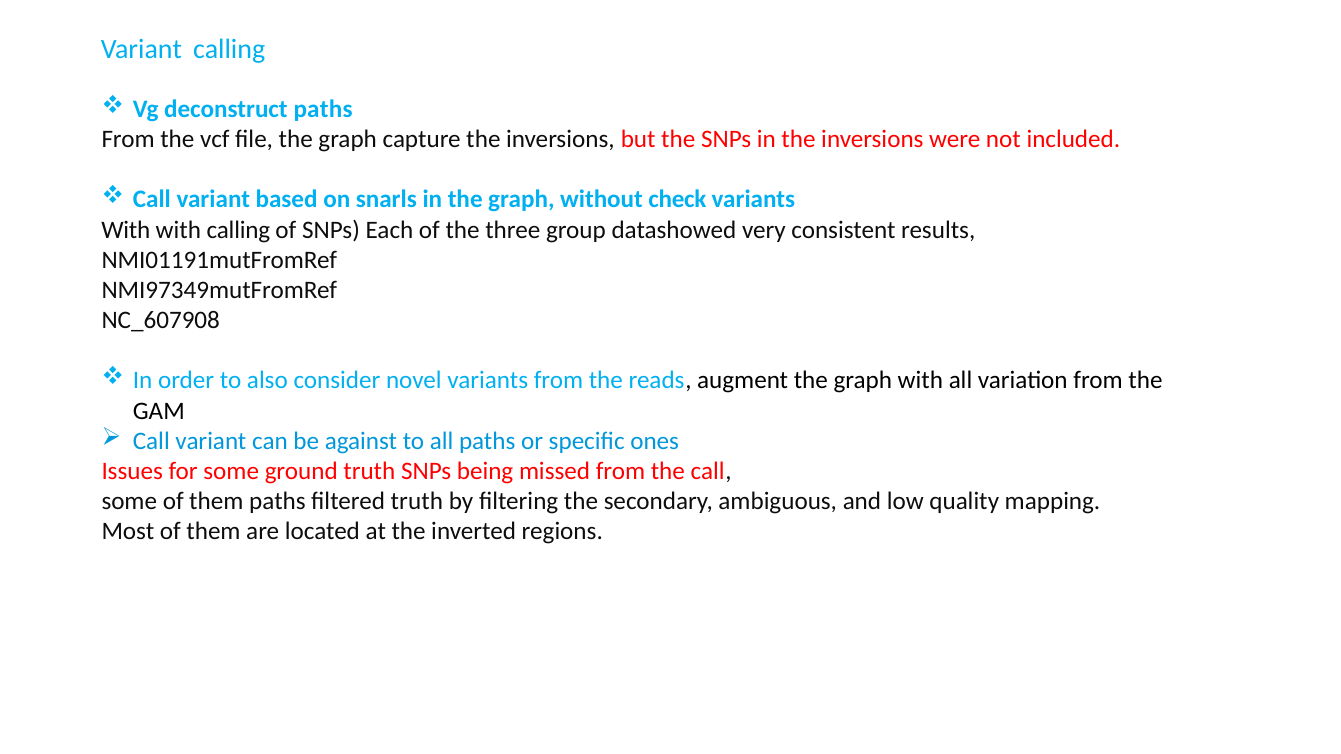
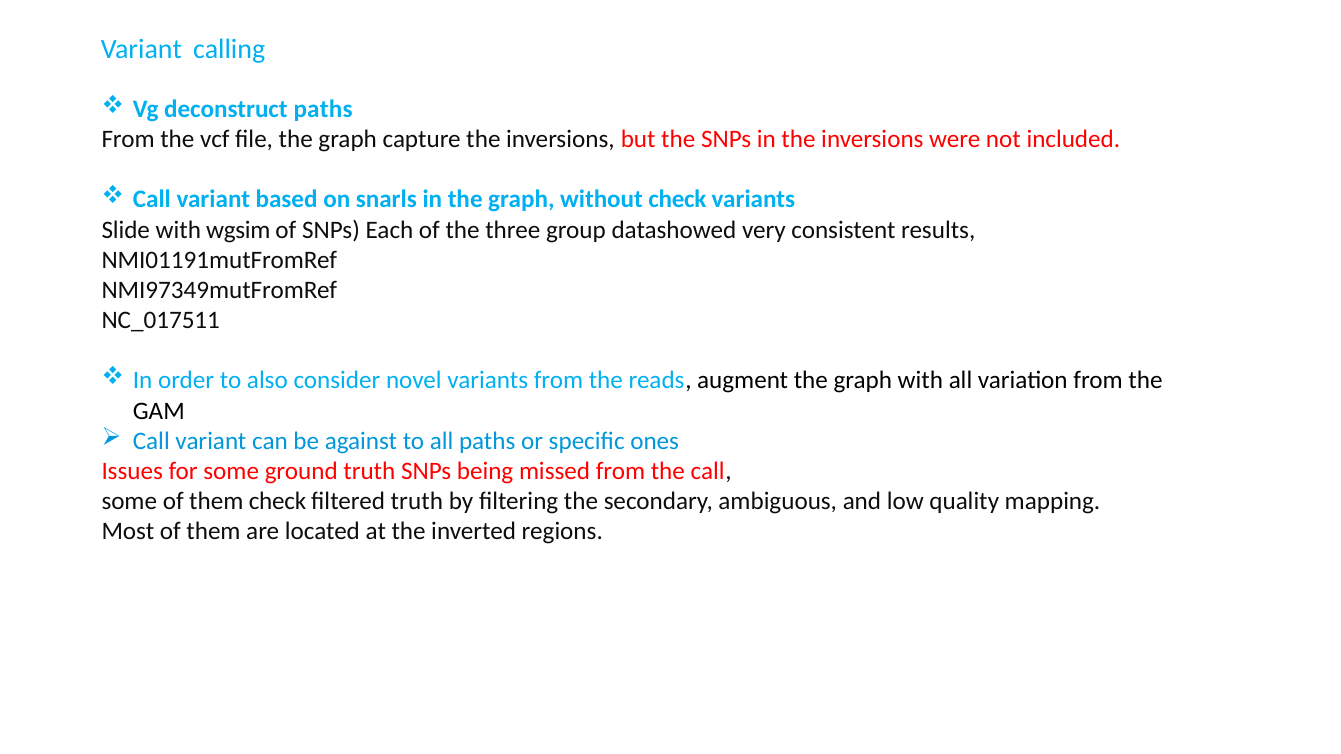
With: With -> Slide (126, 230)
with calling: calling -> wgsim (238, 230)
NC_607908: NC_607908 -> NC_017511 (161, 320)
them paths: paths -> check (278, 501)
